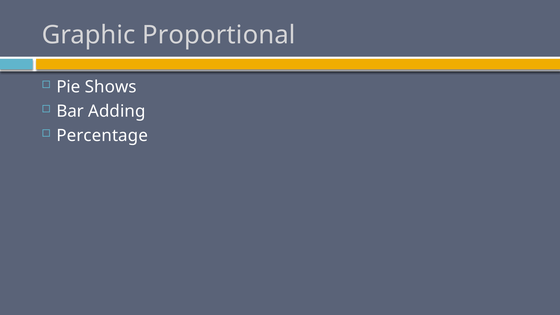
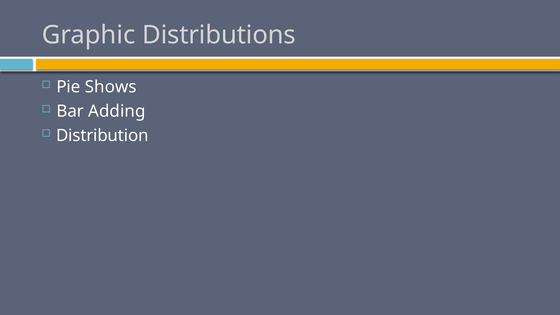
Proportional: Proportional -> Distributions (219, 35)
Percentage: Percentage -> Distribution (102, 136)
